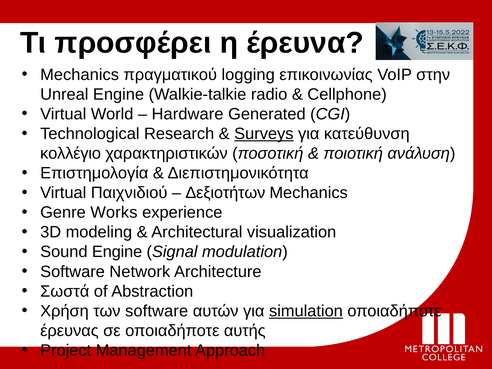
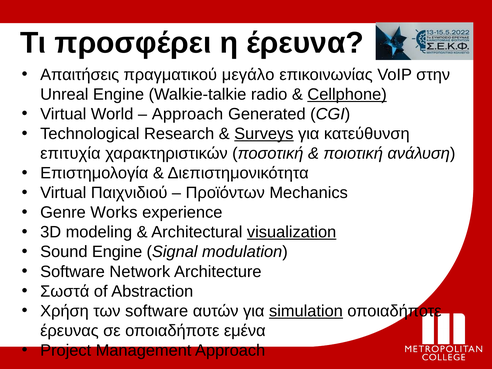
Mechanics: Mechanics -> Απαιτήσεις (80, 75)
logging: logging -> μεγάλο (248, 75)
Cellphone underline: none -> present (347, 94)
Hardware: Hardware -> Approach (188, 114)
κολλέγιο: κολλέγιο -> επιτυχία (70, 154)
Δεξιοτήτων: Δεξιοτήτων -> Προϊόντων (225, 193)
visualization underline: none -> present (292, 232)
αυτής: αυτής -> εμένα (245, 331)
